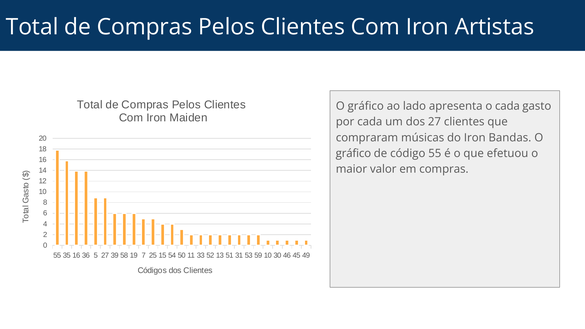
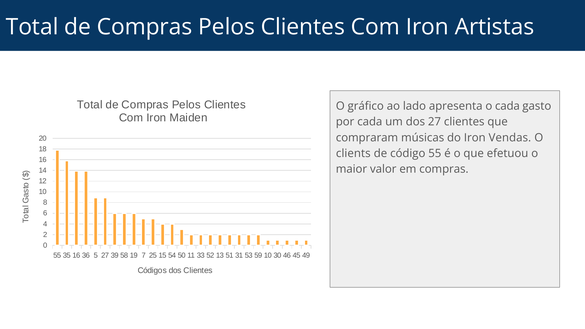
Bandas: Bandas -> Vendas (510, 138)
gráfico: gráfico -> clients (353, 153)
